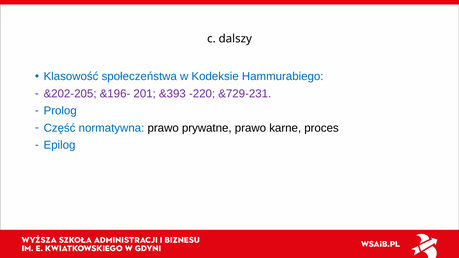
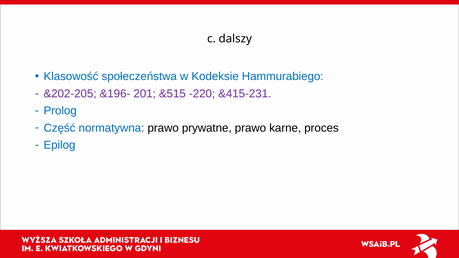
&393: &393 -> &515 (172, 94)
&729-231: &729-231 -> &415-231 (245, 94)
